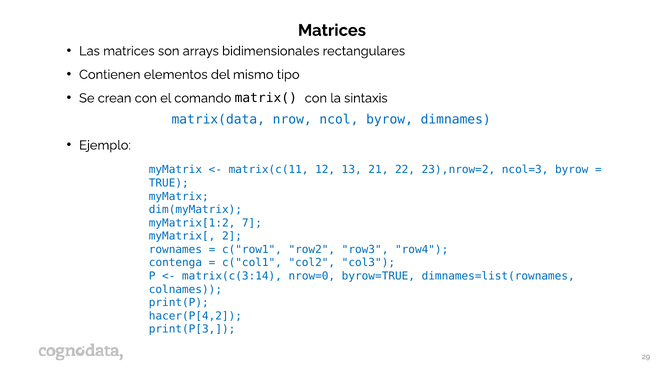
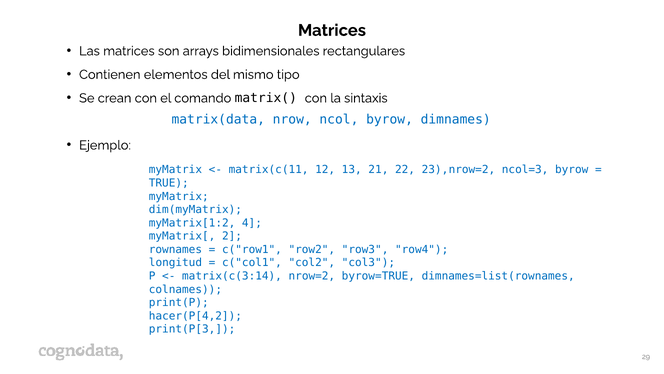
7: 7 -> 4 (252, 223)
contenga: contenga -> longitud (175, 262)
nrow=0: nrow=0 -> nrow=2 (312, 276)
